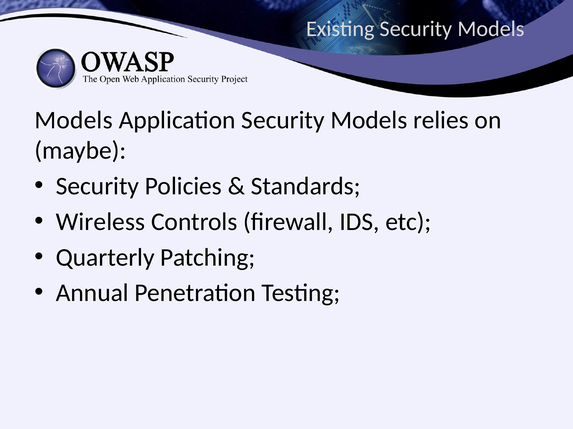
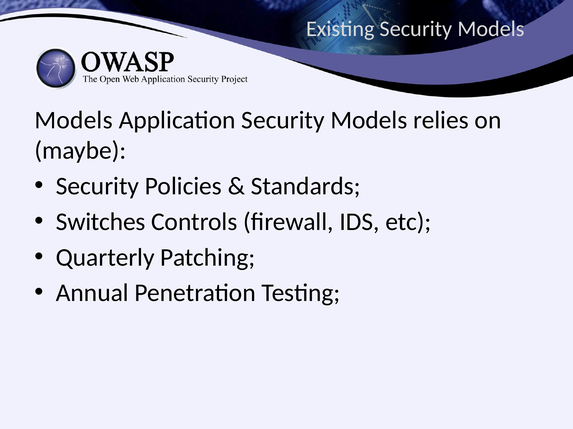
Wireless: Wireless -> Switches (101, 222)
